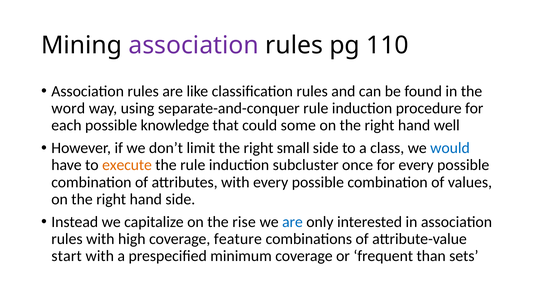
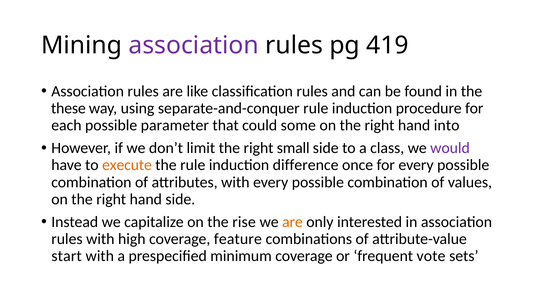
110: 110 -> 419 (387, 45)
word: word -> these (68, 108)
knowledge: knowledge -> parameter (175, 125)
well: well -> into (447, 125)
would colour: blue -> purple (450, 148)
subcluster: subcluster -> difference (306, 165)
are colour: blue -> orange (292, 222)
than: than -> vote (431, 256)
